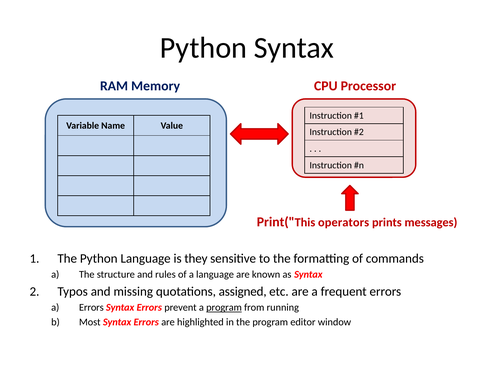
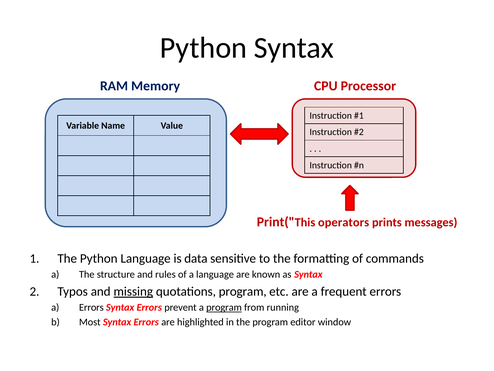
they: they -> data (196, 258)
missing underline: none -> present (133, 291)
quotations assigned: assigned -> program (243, 291)
